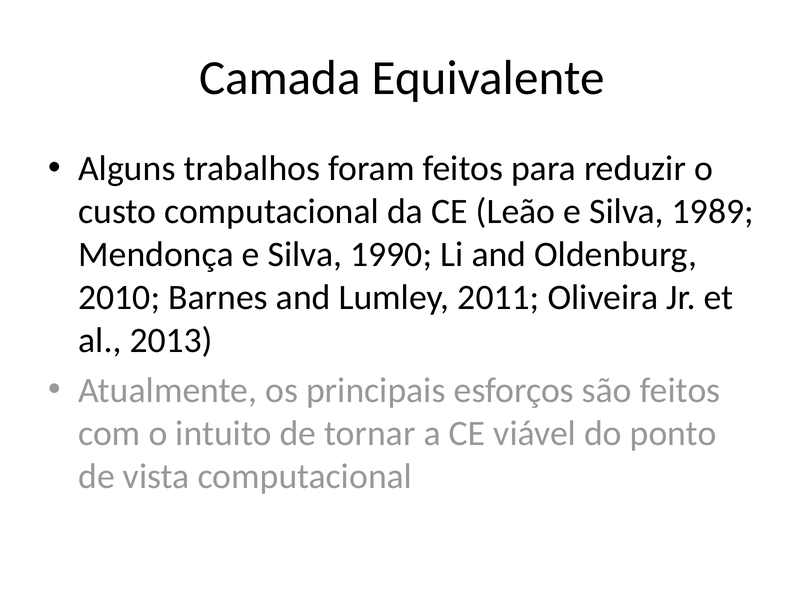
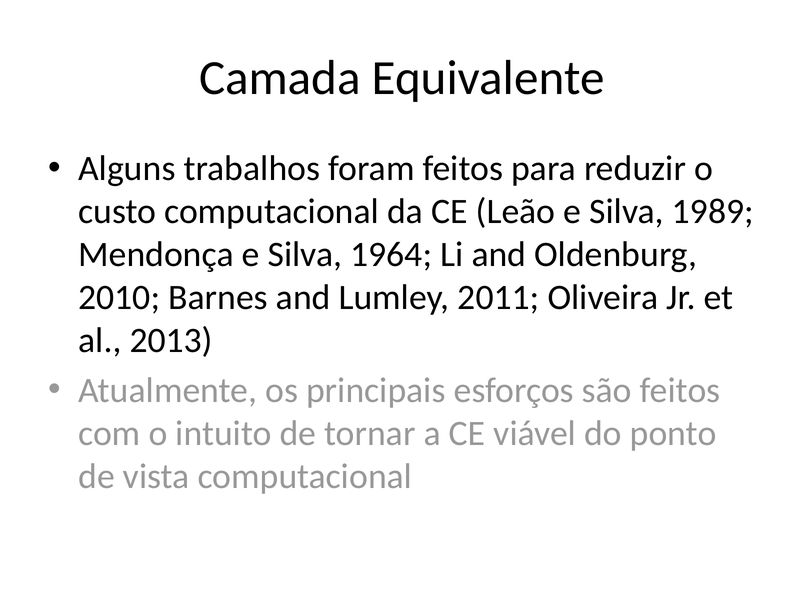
1990: 1990 -> 1964 (391, 254)
